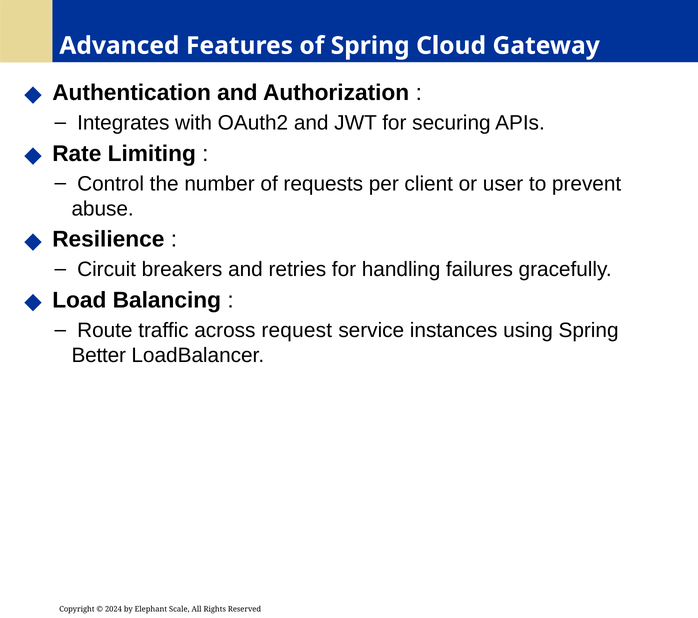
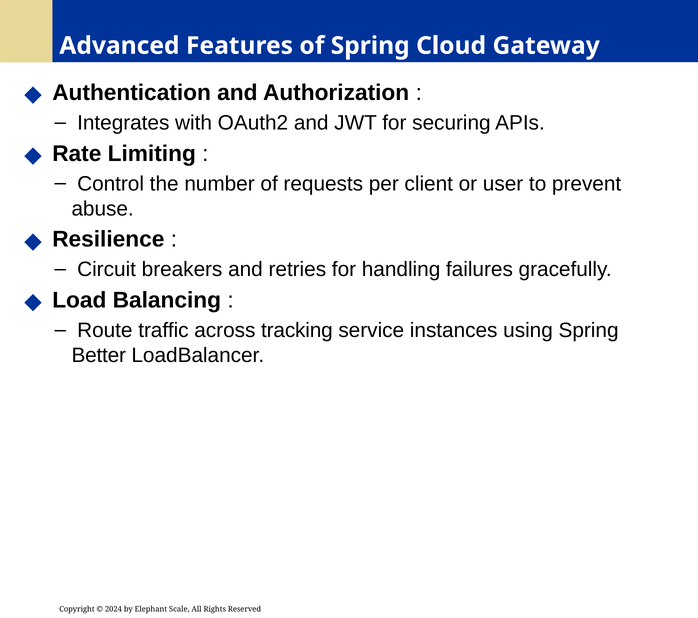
request: request -> tracking (297, 330)
